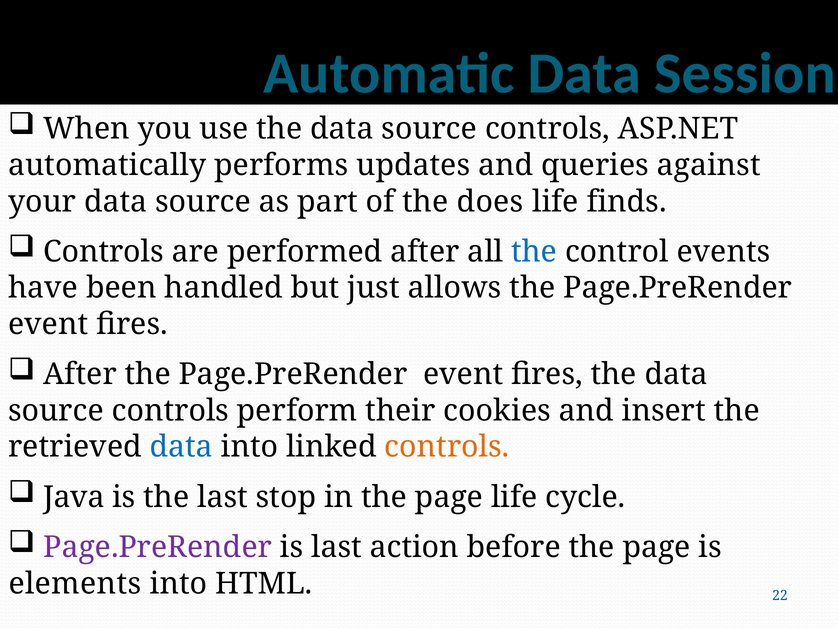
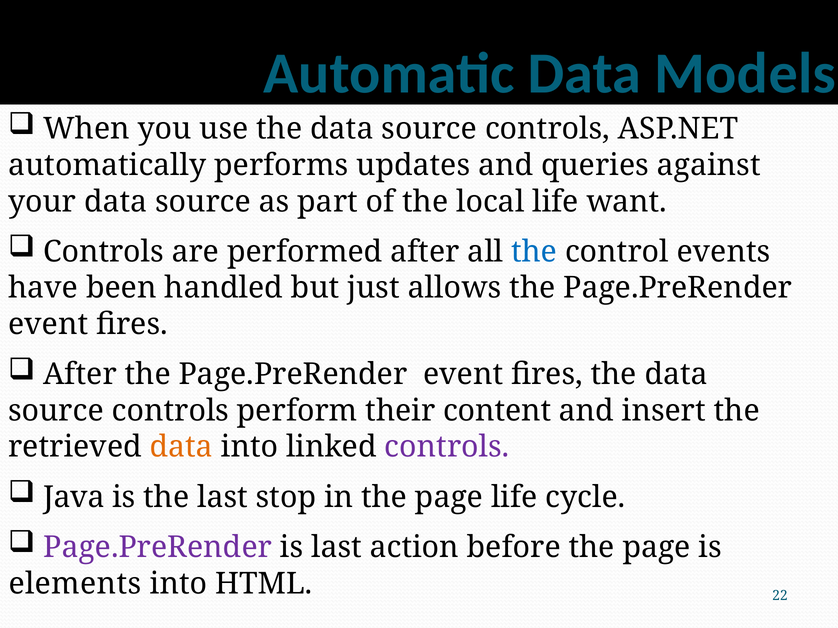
Session: Session -> Models (745, 74)
does: does -> local (490, 202)
finds: finds -> want (627, 202)
cookies: cookies -> content (497, 411)
data colour: blue -> orange (181, 447)
controls colour: orange -> purple (447, 447)
